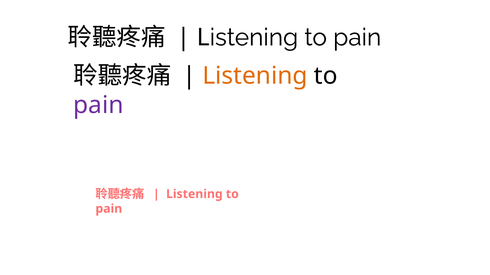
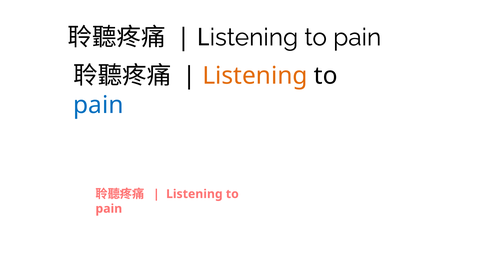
pain colour: purple -> blue (98, 105)
